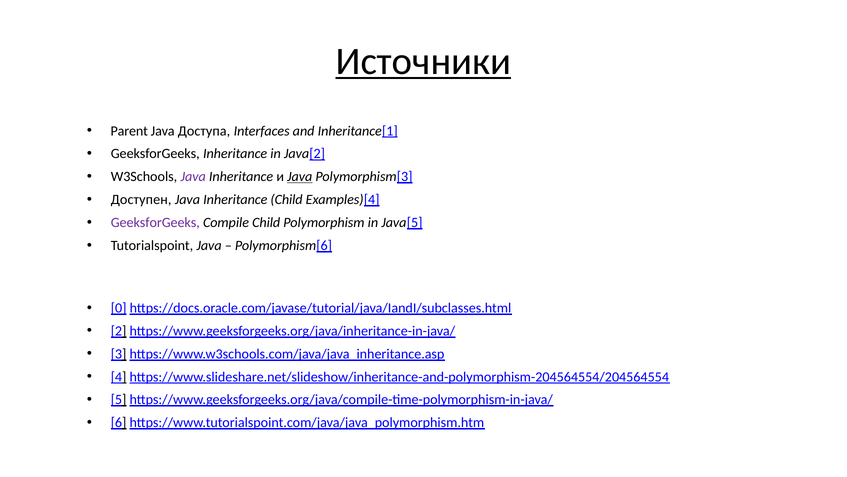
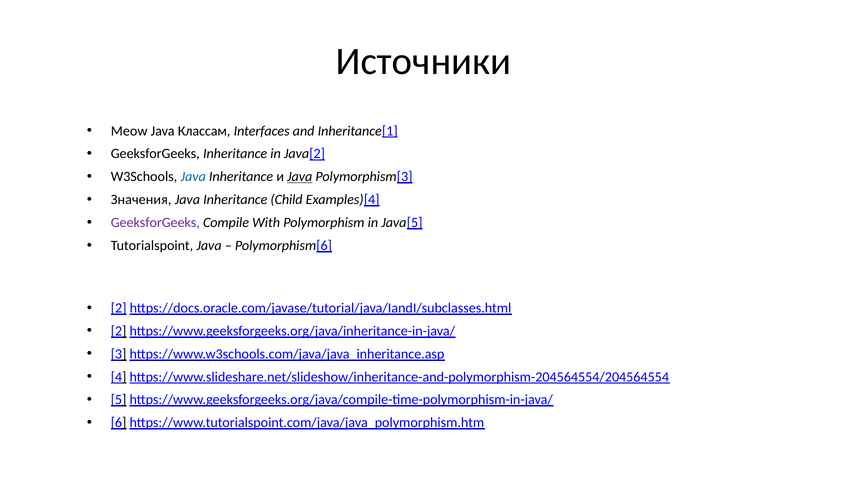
Источники underline: present -> none (423, 61)
Parent: Parent -> Meow (129, 131)
Доступа: Доступа -> Классам (204, 131)
Java colour: purple -> blue (193, 177)
Доступен: Доступен -> Значения (141, 199)
Compile Child: Child -> With (266, 222)
0: 0 -> 2 (119, 308)
